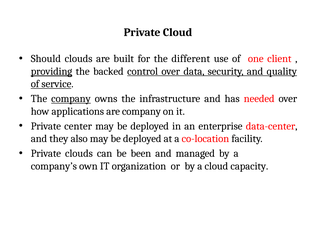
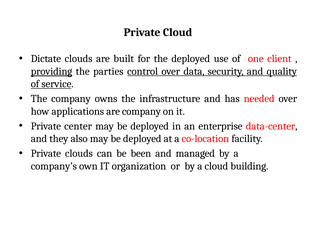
Should: Should -> Dictate (46, 59)
the different: different -> deployed (191, 59)
backed: backed -> parties (108, 71)
company underline: present -> none (71, 99)
capacity: capacity -> building (249, 166)
